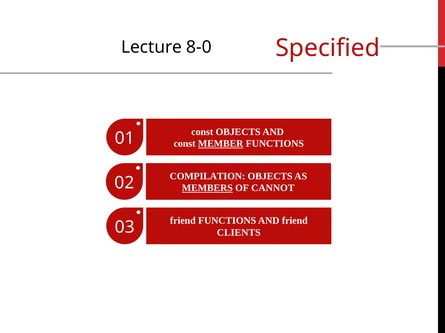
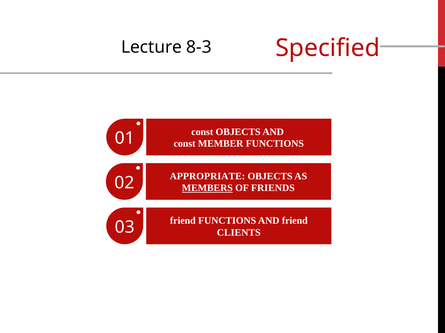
8-0: 8-0 -> 8-3 (199, 47)
MEMBER underline: present -> none (221, 144)
COMPILATION: COMPILATION -> APPROPRIATE (207, 177)
CANNOT: CANNOT -> FRIENDS (273, 188)
